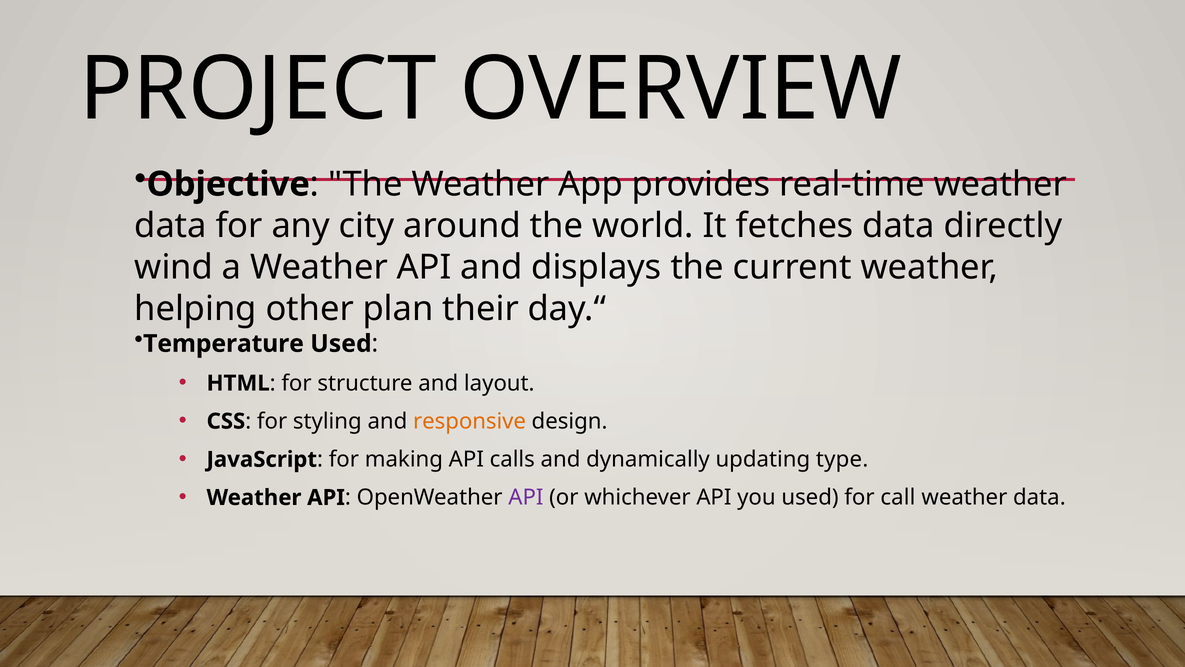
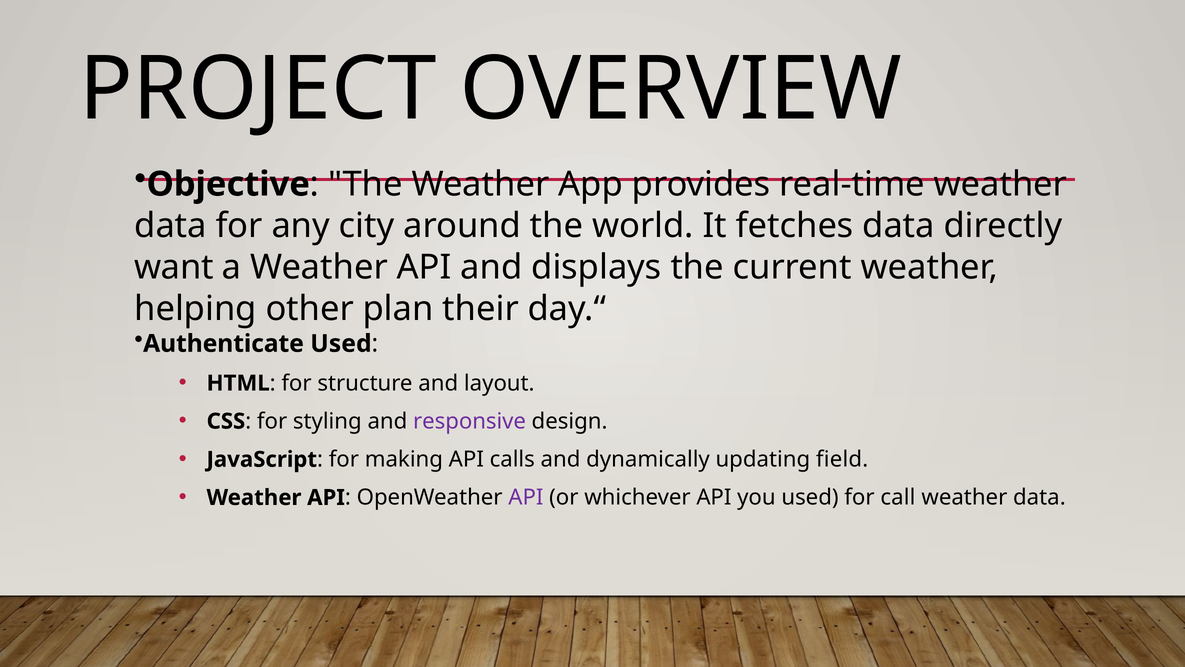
wind: wind -> want (174, 267)
Temperature: Temperature -> Authenticate (223, 343)
responsive colour: orange -> purple (470, 421)
type: type -> field (842, 459)
